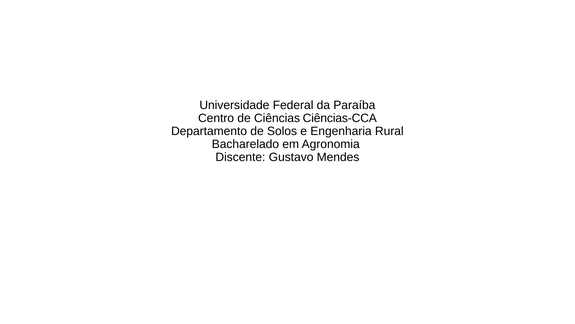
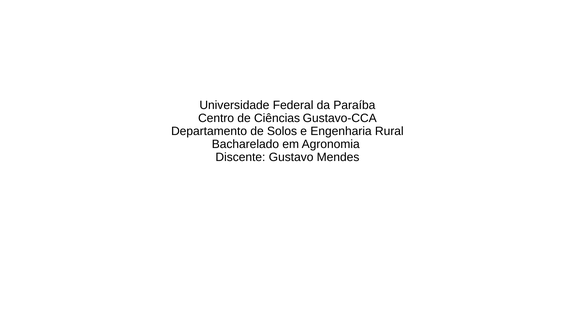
Ciências-CCA: Ciências-CCA -> Gustavo-CCA (340, 118)
